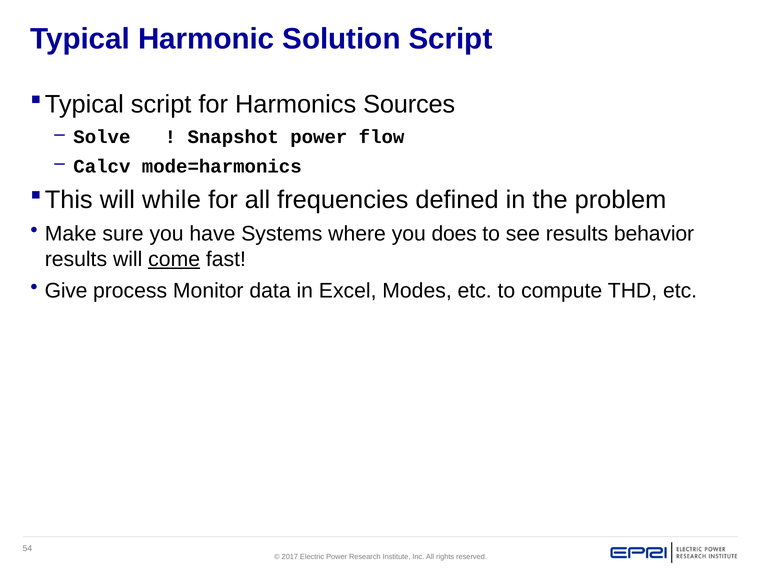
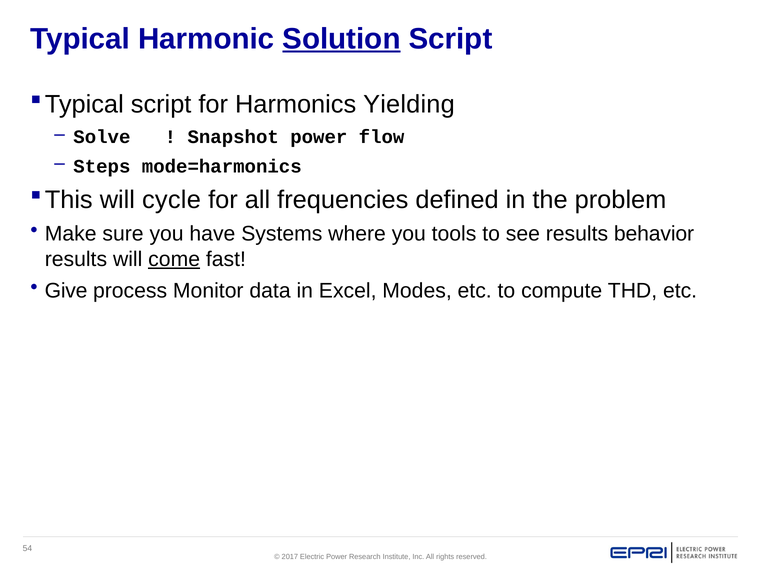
Solution underline: none -> present (342, 39)
Sources: Sources -> Yielding (409, 105)
Calcv: Calcv -> Steps (102, 166)
while: while -> cycle (171, 200)
does: does -> tools (454, 234)
